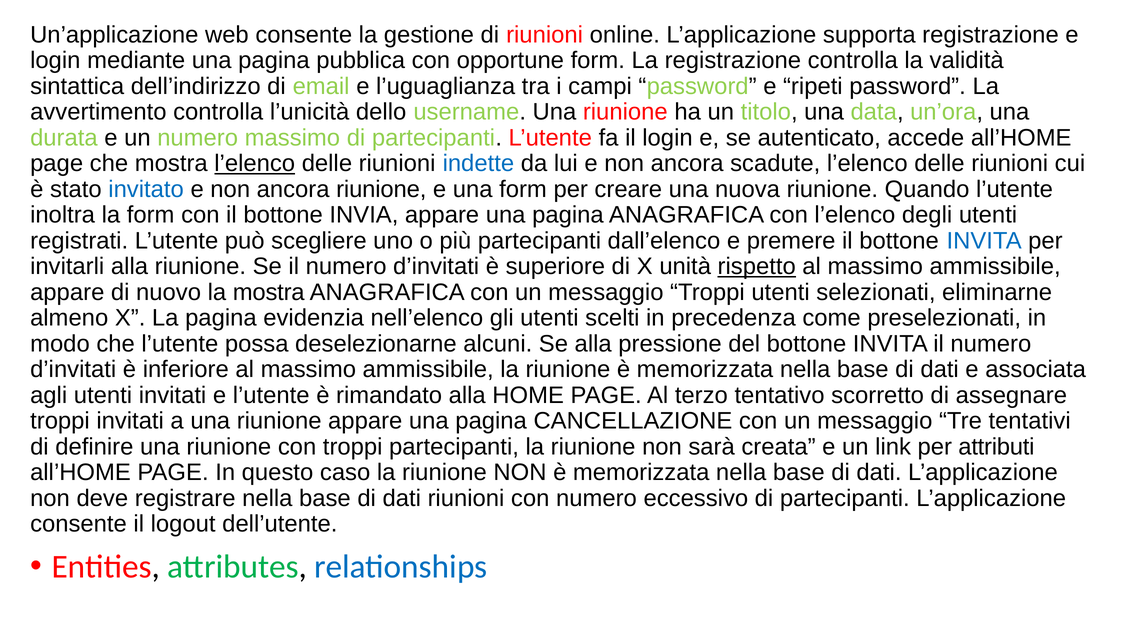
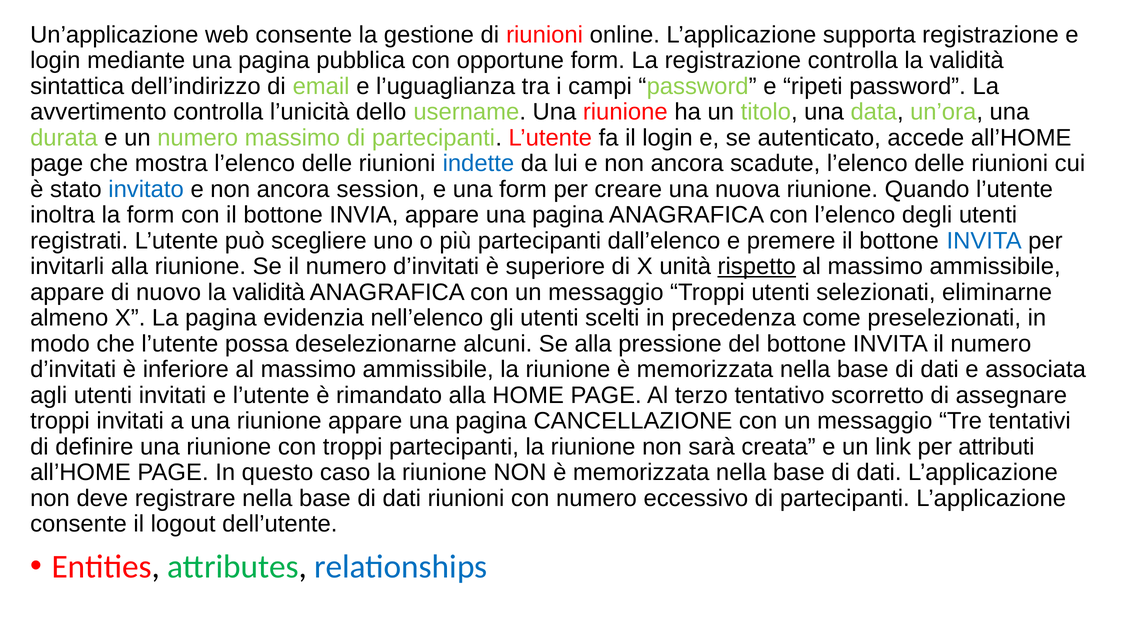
l’elenco underline: present -> none (255, 163)
ancora riunione: riunione -> session (381, 189)
nuovo la mostra: mostra -> validità (269, 292)
